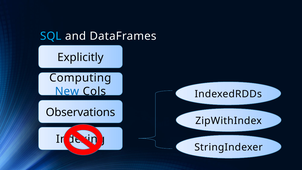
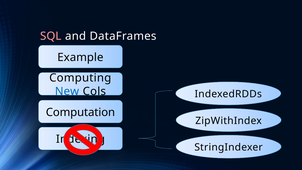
SQL colour: light blue -> pink (51, 36)
Explicitly: Explicitly -> Example (80, 57)
Observations: Observations -> Computation (80, 112)
